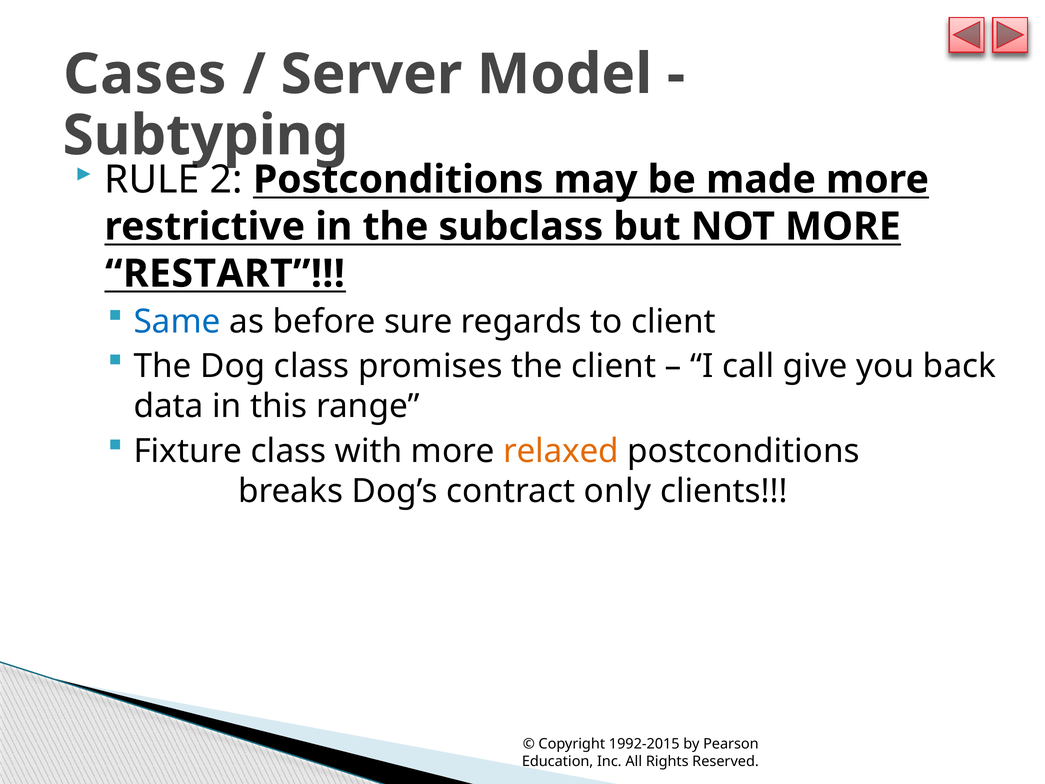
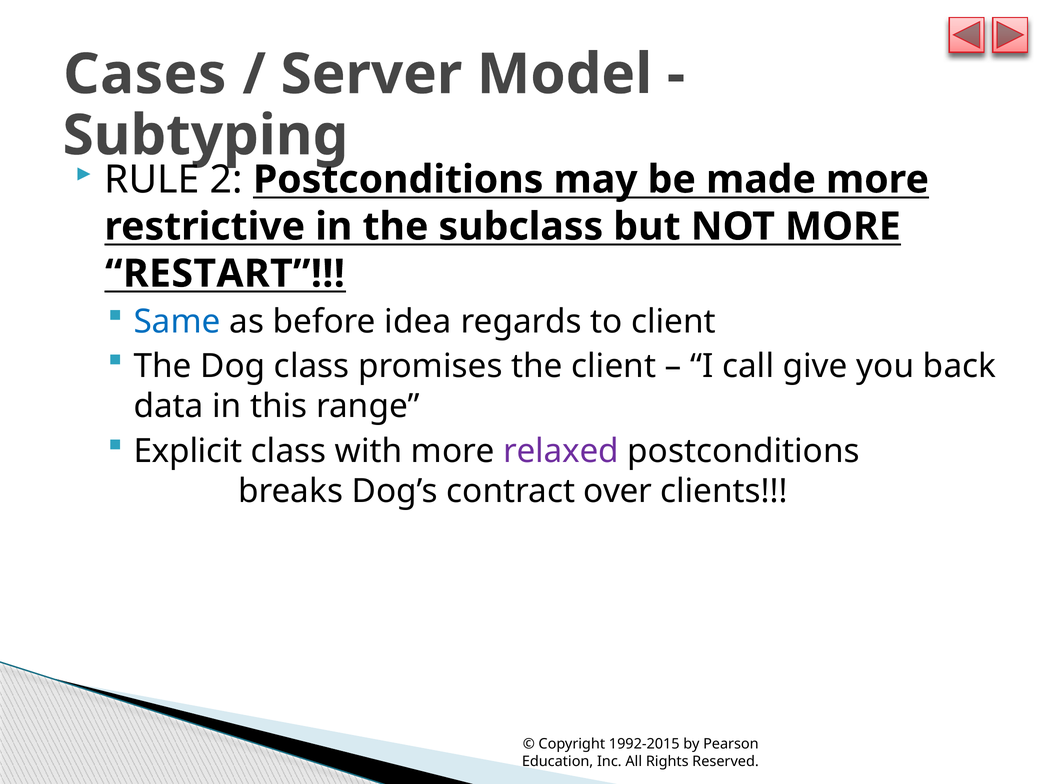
sure: sure -> idea (418, 322)
Fixture: Fixture -> Explicit (188, 451)
relaxed colour: orange -> purple (561, 451)
only: only -> over (618, 491)
